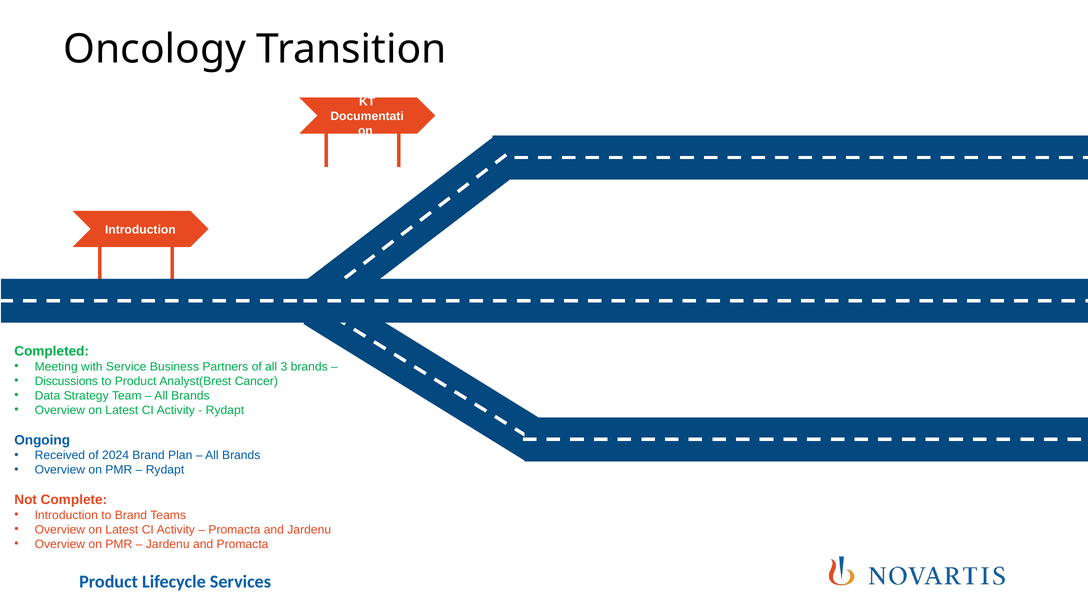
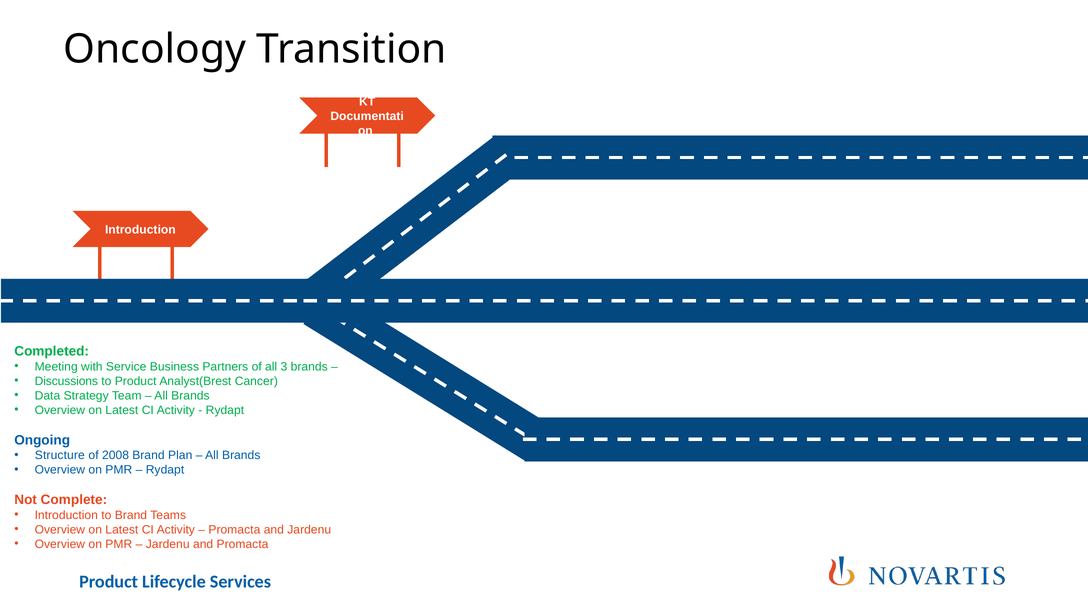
Received: Received -> Structure (60, 455)
2024: 2024 -> 2008 (115, 455)
